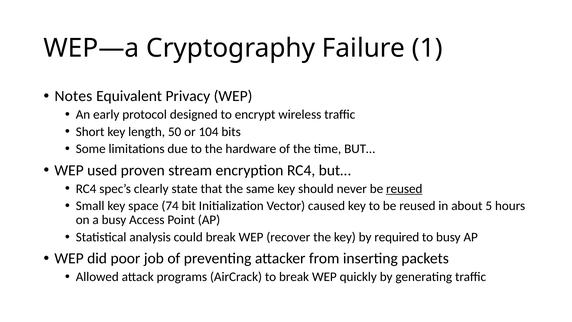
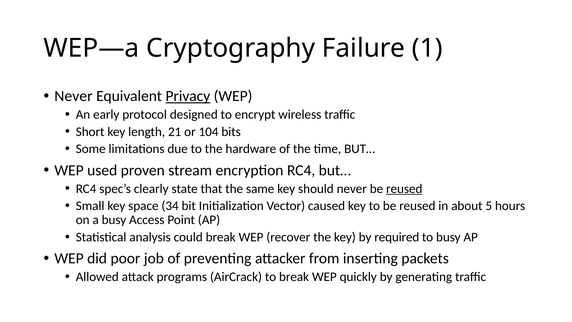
Notes: Notes -> Never (73, 96)
Privacy underline: none -> present (188, 96)
50: 50 -> 21 (175, 132)
74: 74 -> 34 (170, 206)
